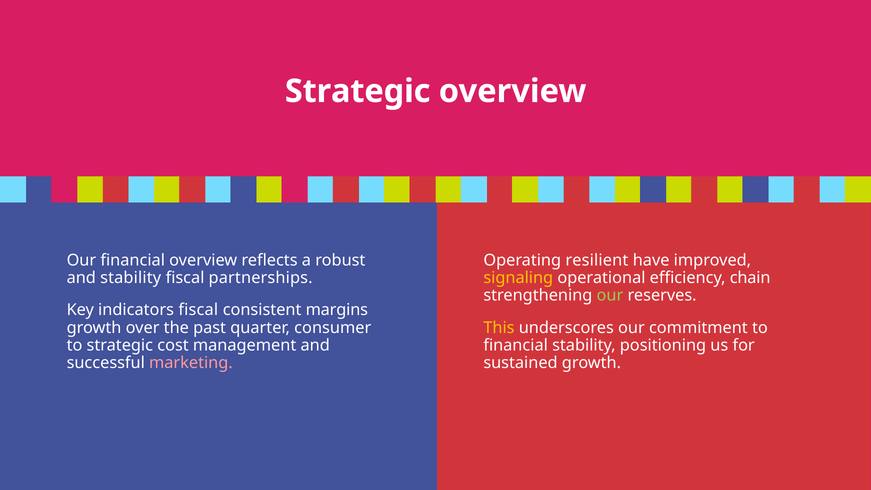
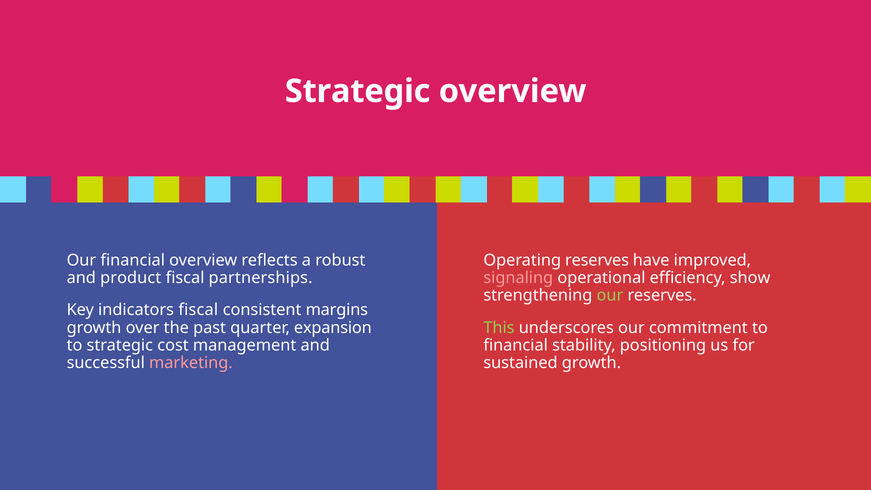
Operating resilient: resilient -> reserves (597, 260)
and stability: stability -> product (131, 278)
signaling colour: yellow -> pink (518, 278)
chain: chain -> show (750, 278)
consumer: consumer -> expansion (333, 328)
This colour: yellow -> light green (499, 328)
